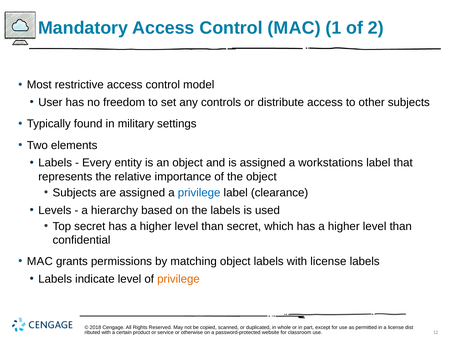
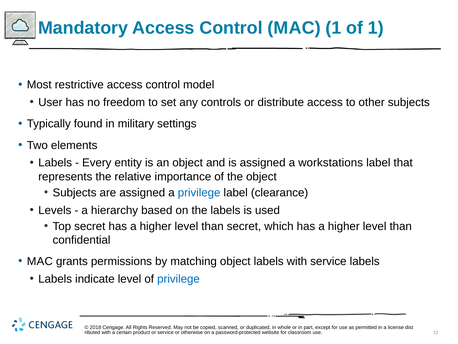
of 2: 2 -> 1 (376, 28)
with license: license -> service (328, 261)
privilege colour: orange -> blue (178, 279)
